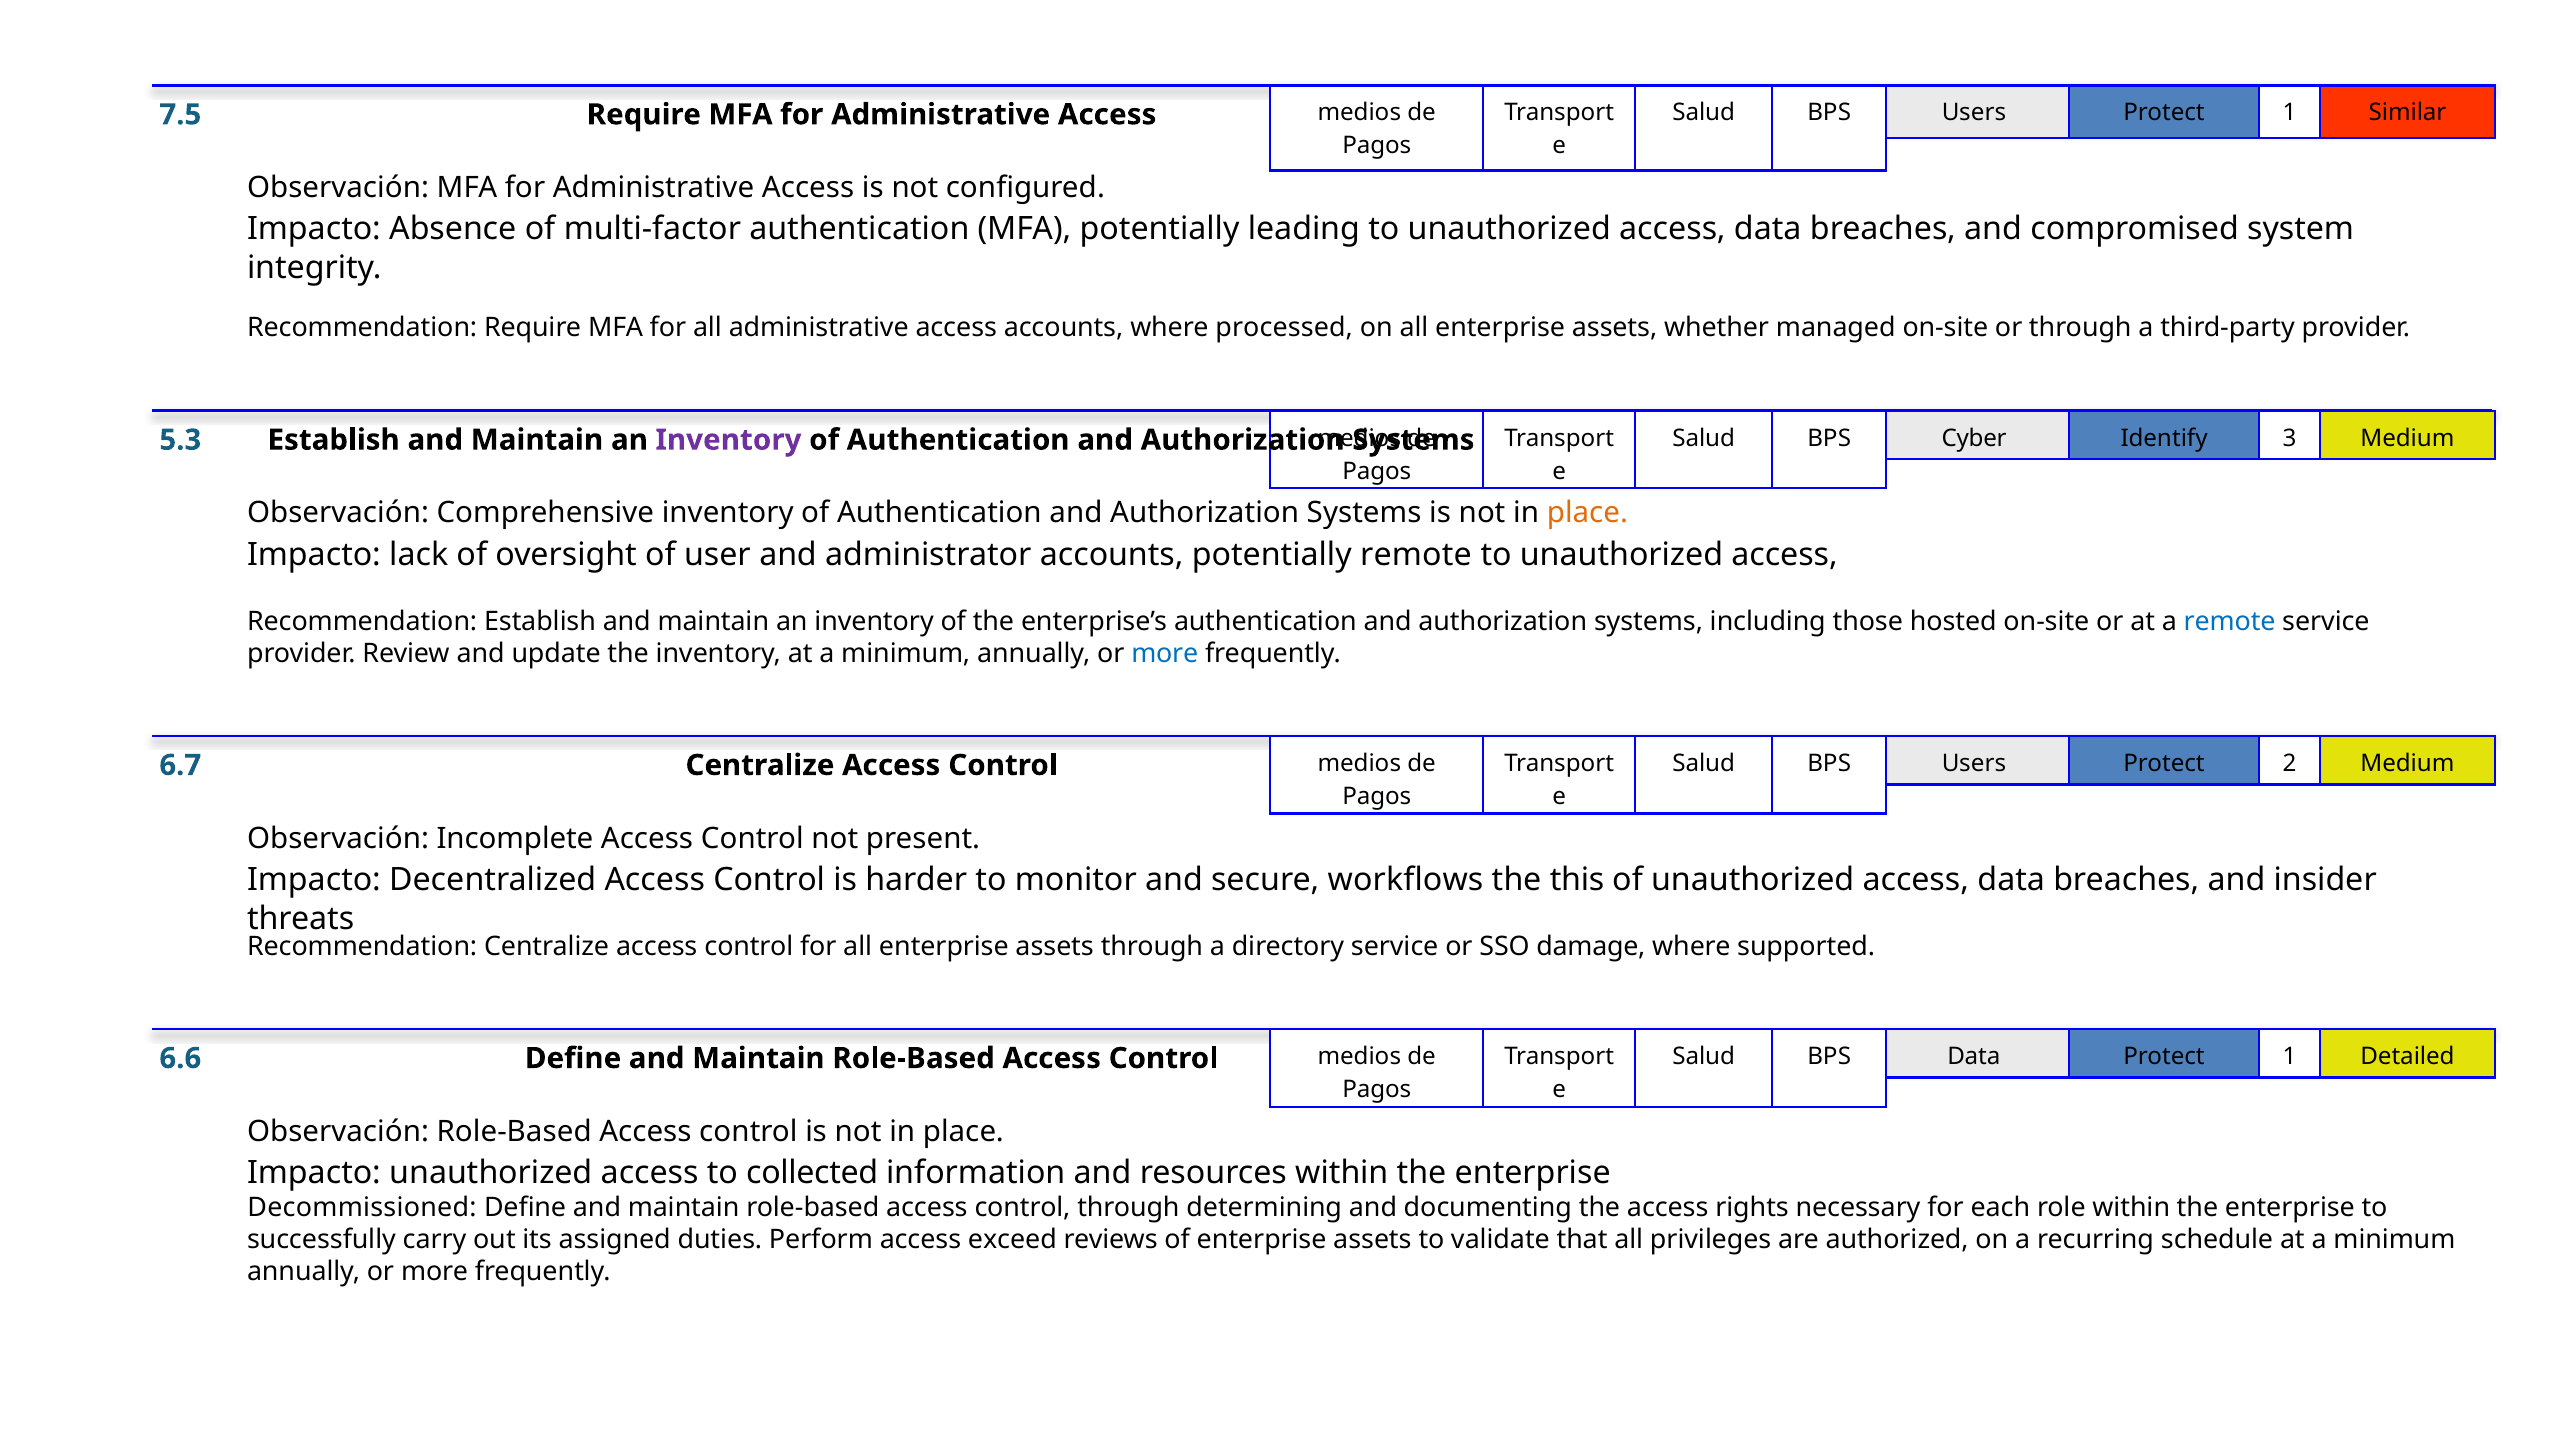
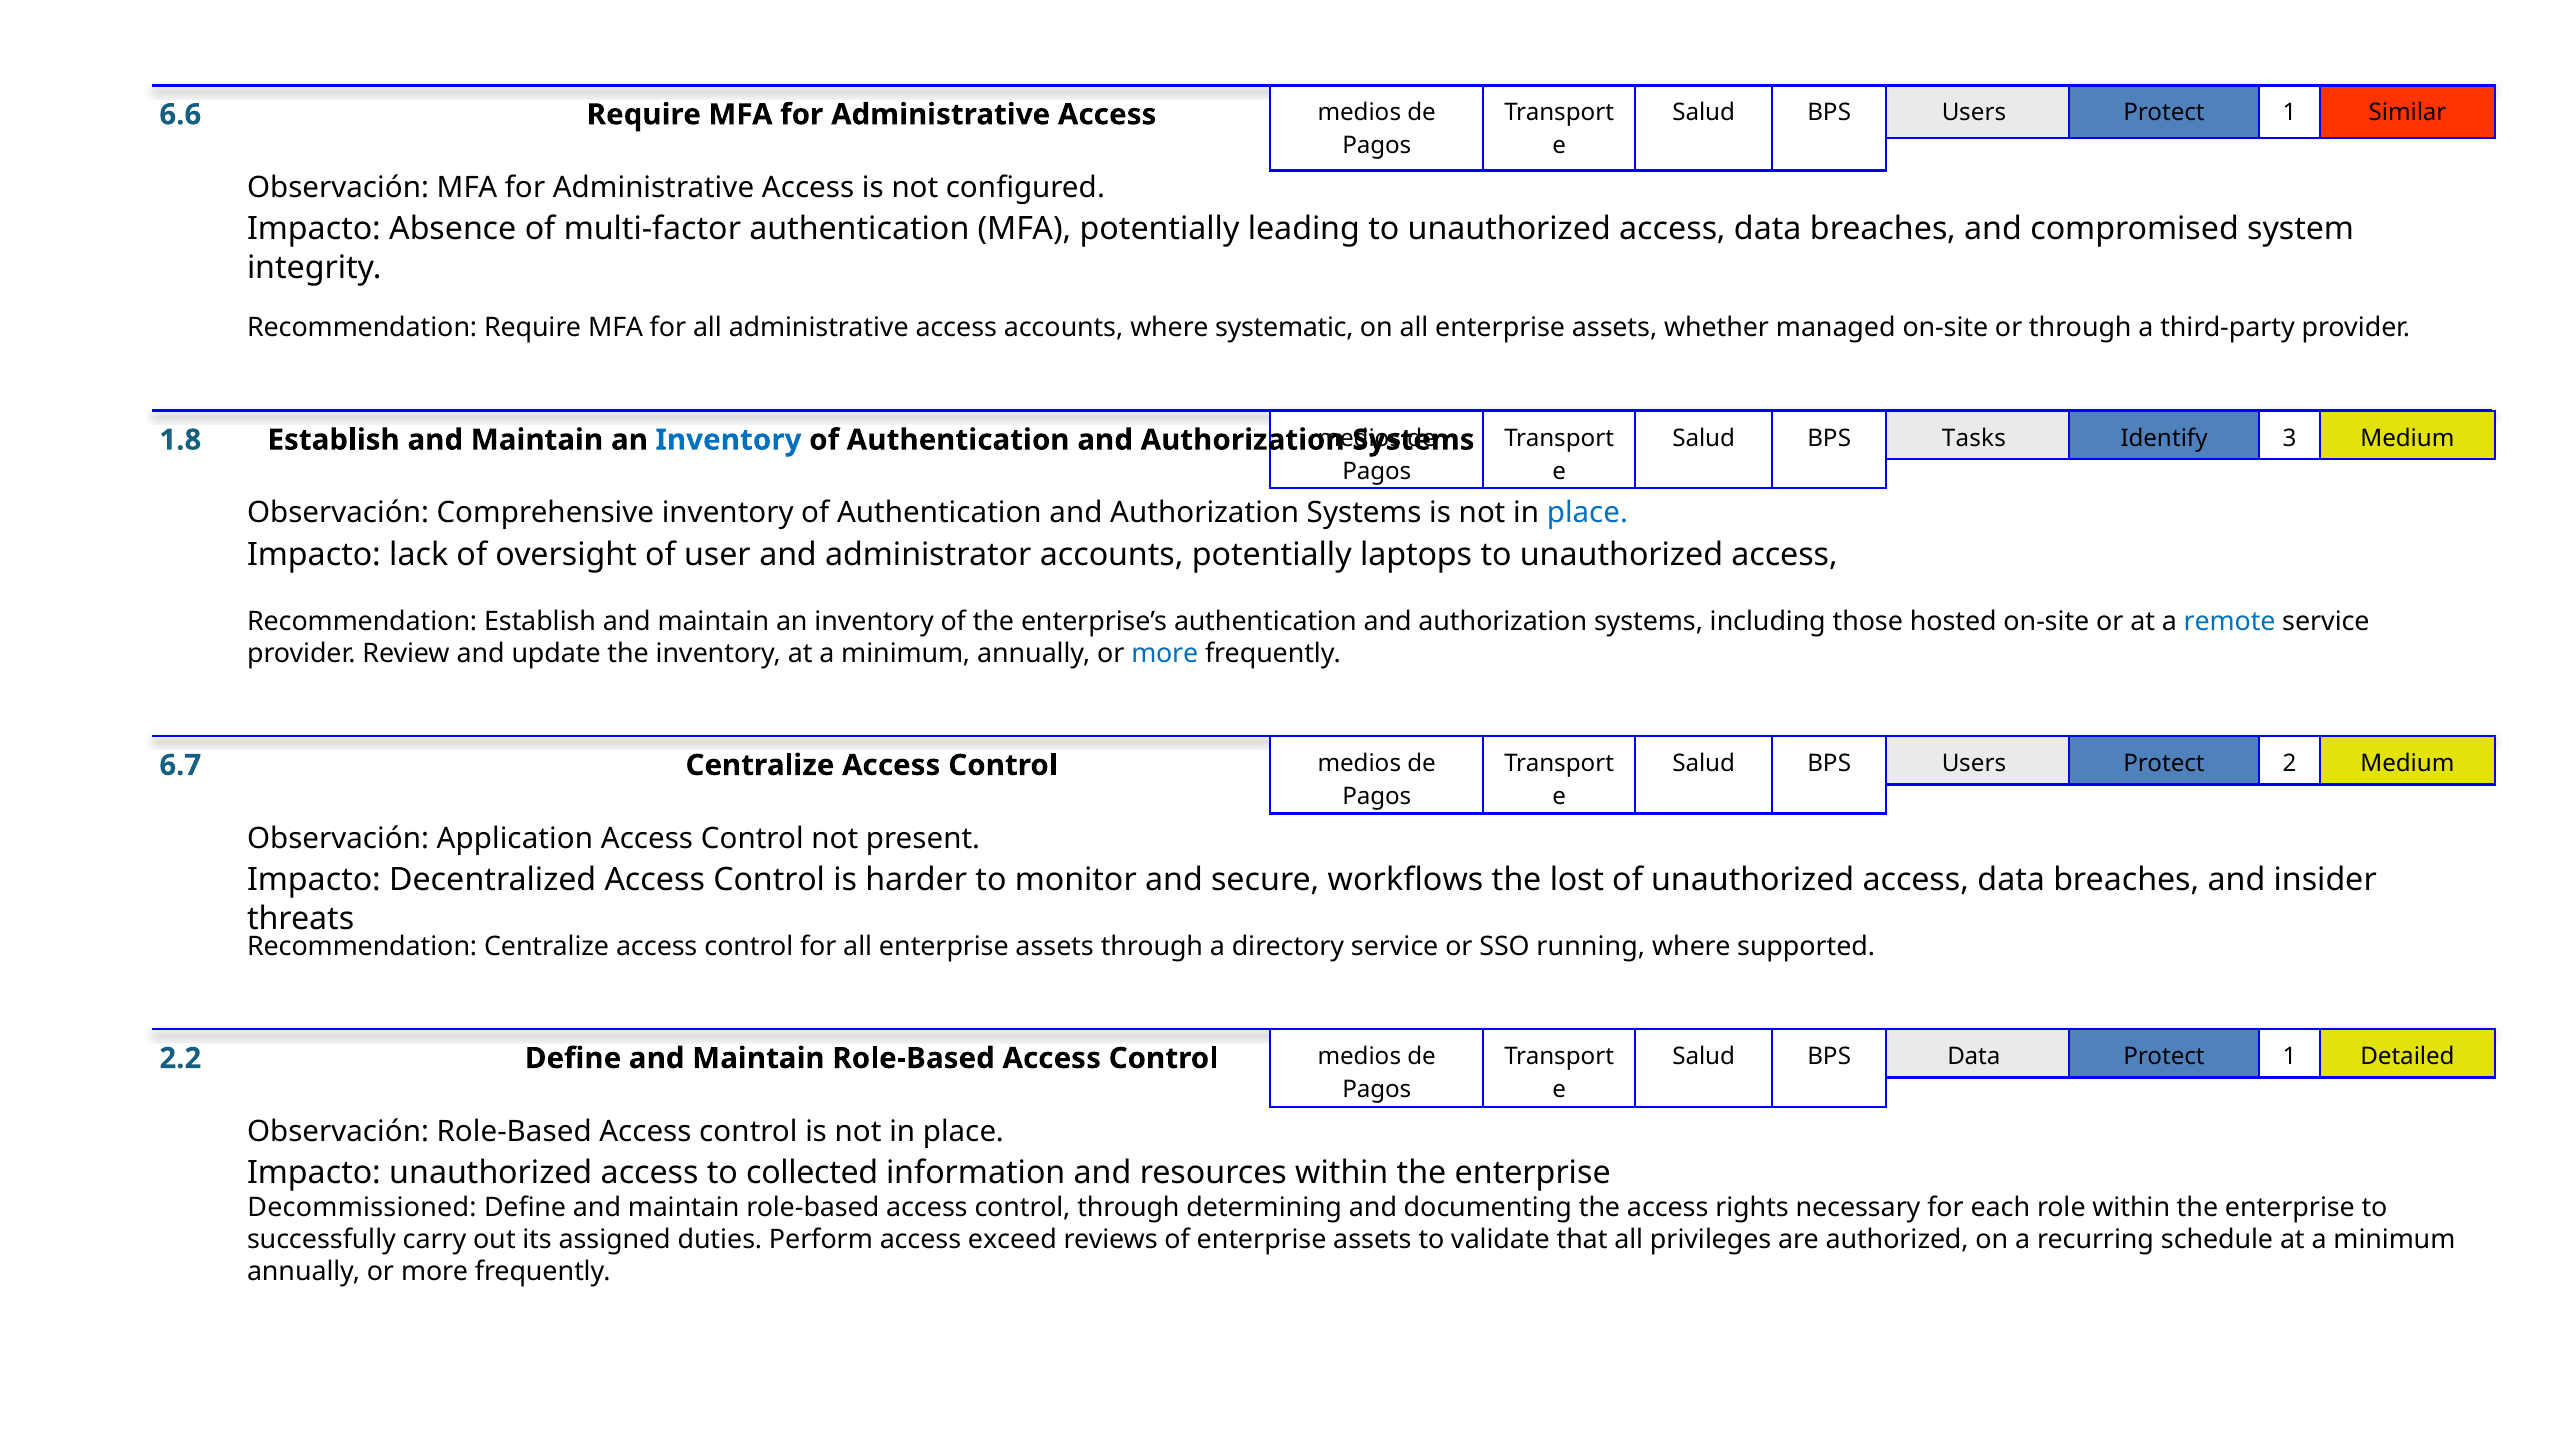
7.5: 7.5 -> 6.6 (180, 115)
processed: processed -> systematic (1284, 328)
Cyber: Cyber -> Tasks (1974, 438)
5.3: 5.3 -> 1.8 (180, 440)
Inventory colour: purple -> blue (728, 440)
place colour: orange -> blue (1587, 513)
potentially remote: remote -> laptops (1416, 555)
Incomplete: Incomplete -> Application (515, 838)
this: this -> lost (1577, 880)
damage: damage -> running (1591, 946)
6.6: 6.6 -> 2.2 (180, 1058)
